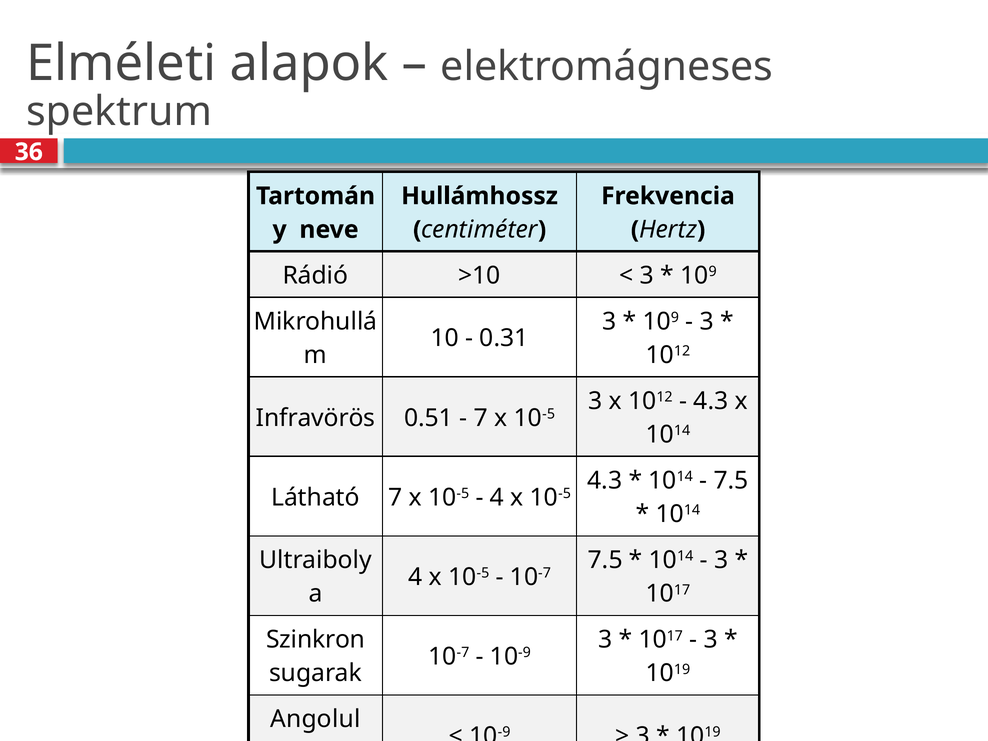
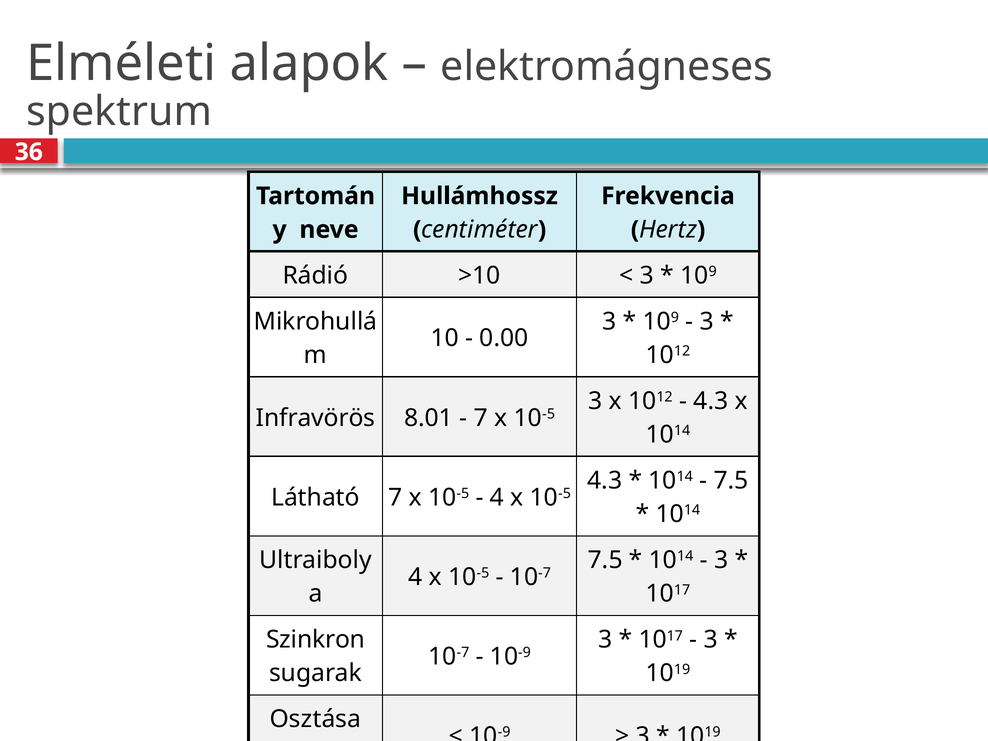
0.31: 0.31 -> 0.00 (504, 338)
0.51: 0.51 -> 8.01 (429, 418)
Angolul: Angolul -> Osztása (315, 719)
